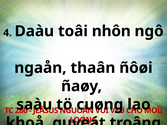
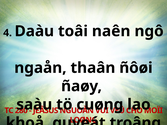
nhôn: nhôn -> naên (111, 31)
